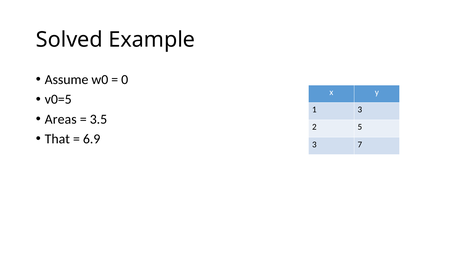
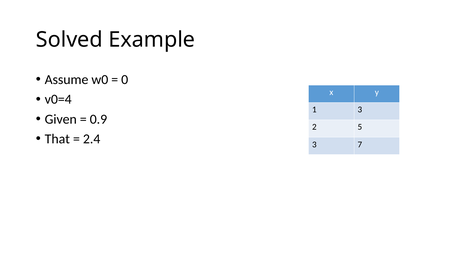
v0=5: v0=5 -> v0=4 (58, 99)
Areas: Areas -> Given (61, 119)
3.5: 3.5 -> 0.9 (98, 119)
6.9: 6.9 -> 2.4 (92, 139)
